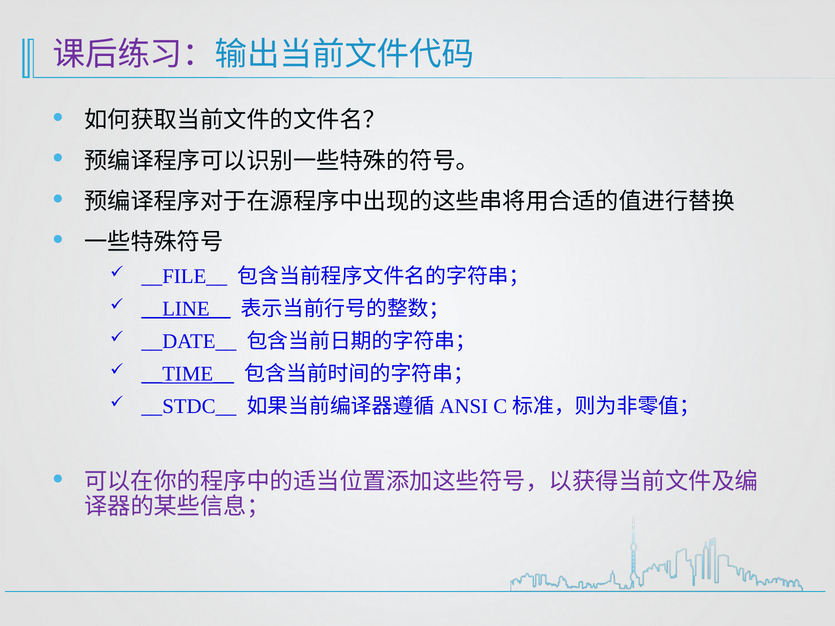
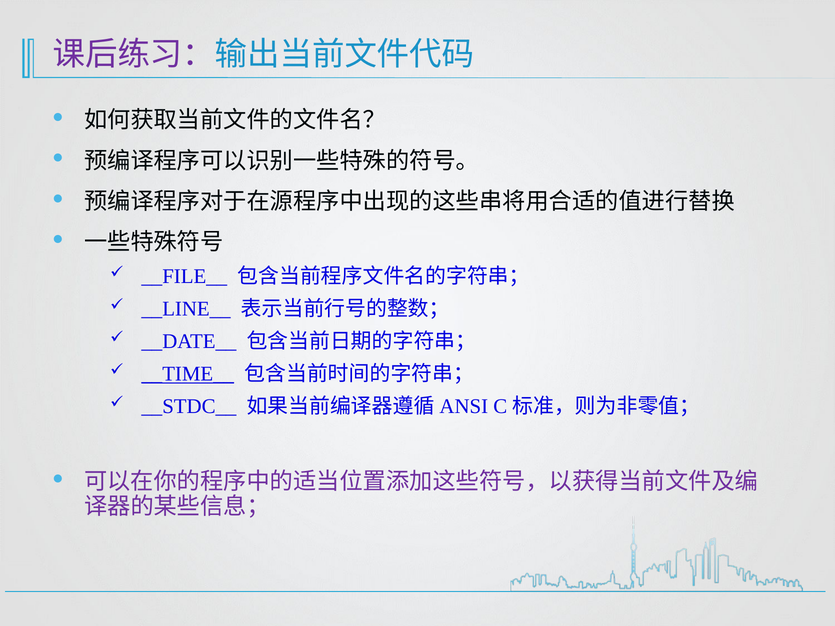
__LINE__ underline: present -> none (186, 309)
